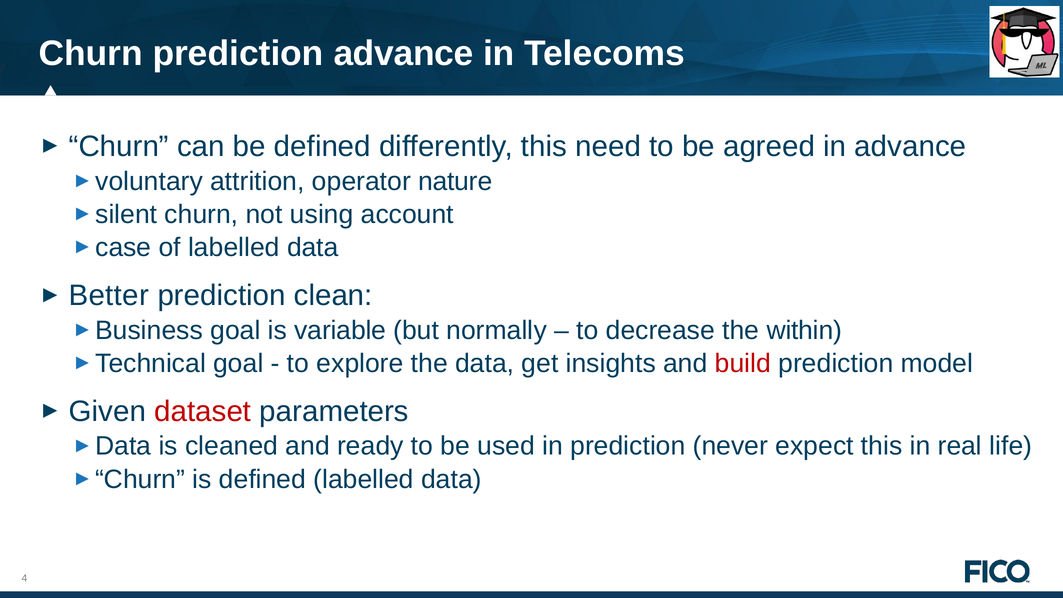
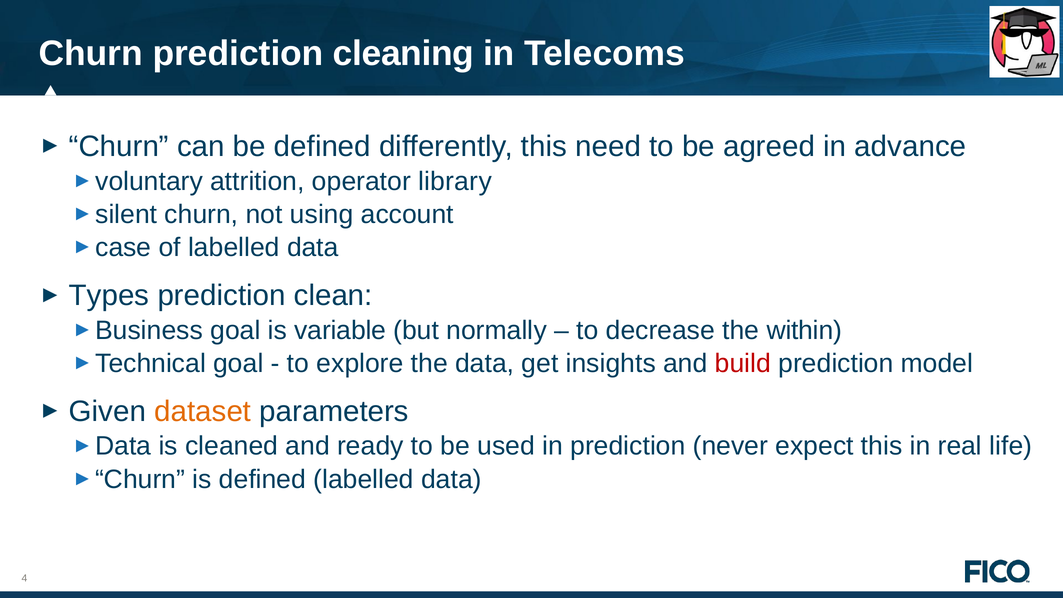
prediction advance: advance -> cleaning (404, 54)
nature: nature -> library (455, 181)
Better: Better -> Types (109, 296)
dataset colour: red -> orange (203, 411)
